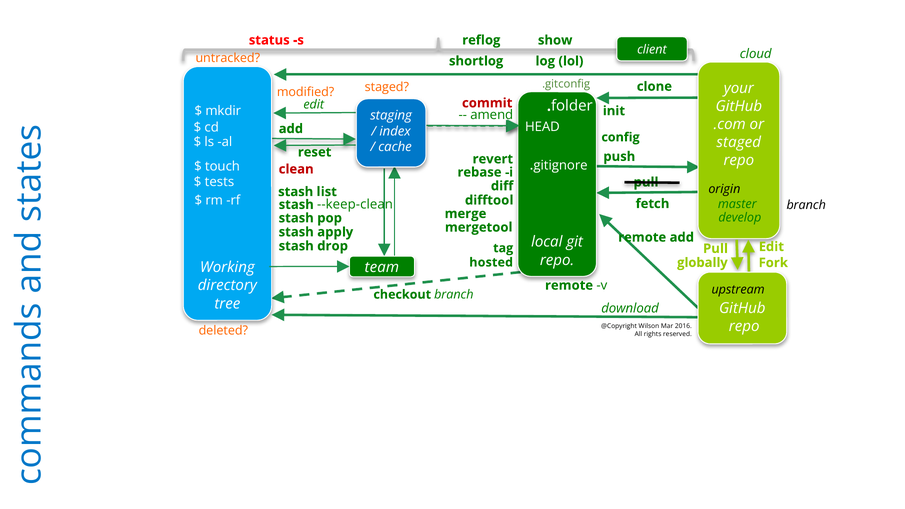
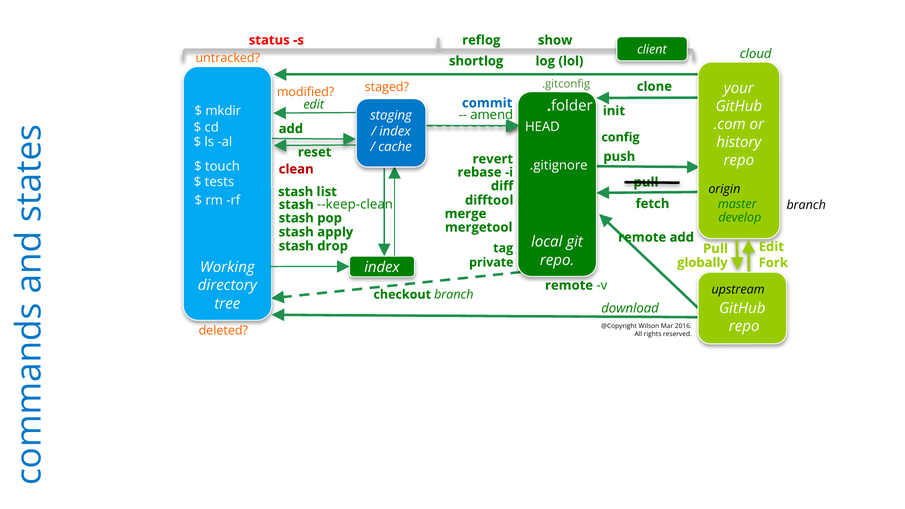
commit colour: red -> blue (487, 103)
staged: staged -> history (739, 142)
hosted: hosted -> private (491, 262)
team: team -> index (382, 268)
